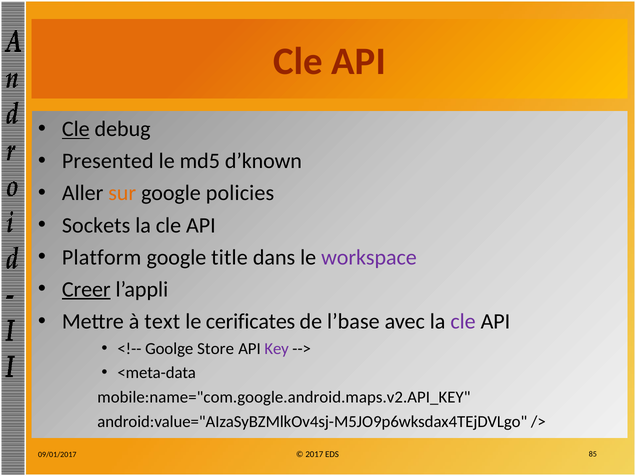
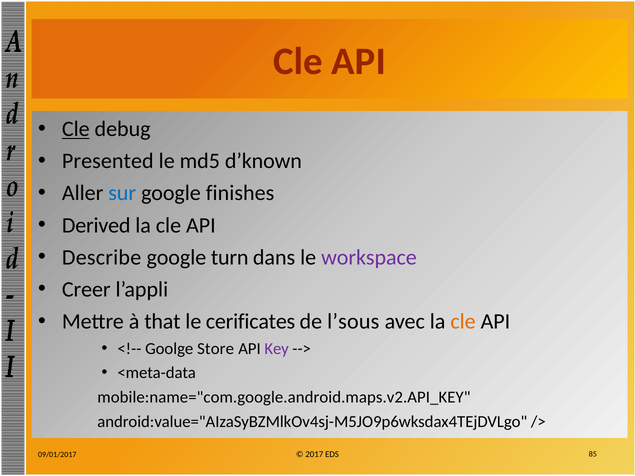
sur colour: orange -> blue (122, 193)
policies: policies -> finishes (240, 193)
Sockets: Sockets -> Derived (96, 225)
Platform: Platform -> Describe (102, 257)
title: title -> turn (230, 257)
Creer underline: present -> none (86, 290)
text: text -> that (162, 322)
l’base: l’base -> l’sous (353, 322)
cle colour: purple -> orange (463, 322)
